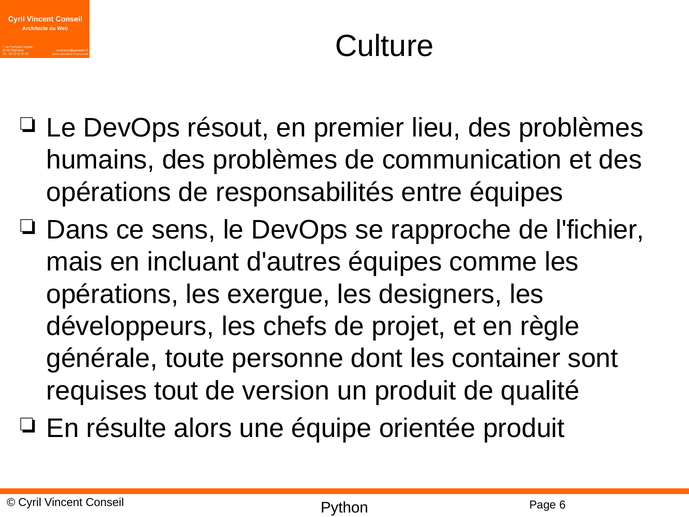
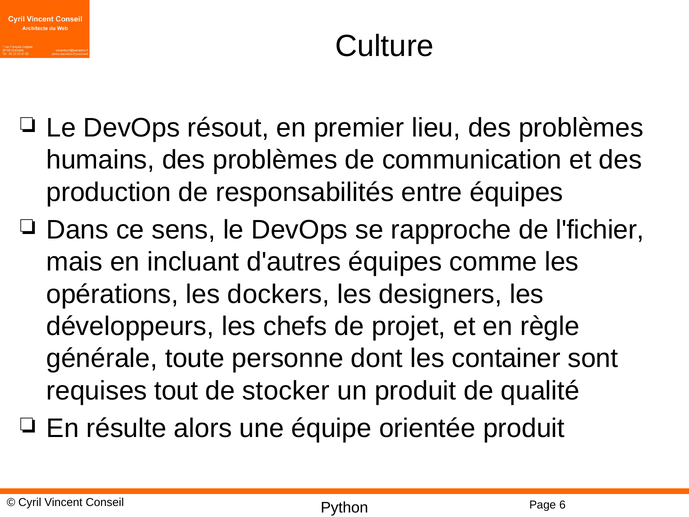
opérations: opérations -> production (109, 192)
exergue: exergue -> dockers (279, 294)
version: version -> stocker (286, 391)
